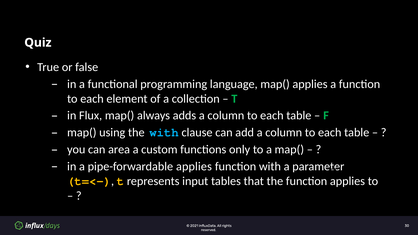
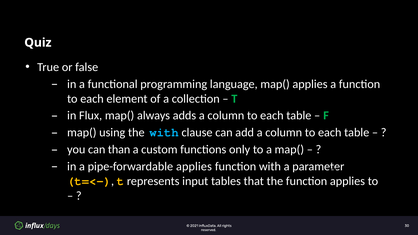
area: area -> than (119, 150)
